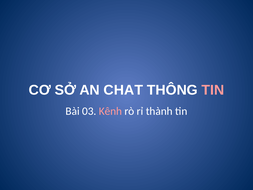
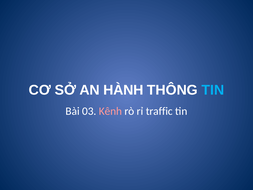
CHAT: CHAT -> HÀNH (123, 90)
TIN colour: pink -> light blue (213, 90)
thành: thành -> traffic (159, 111)
